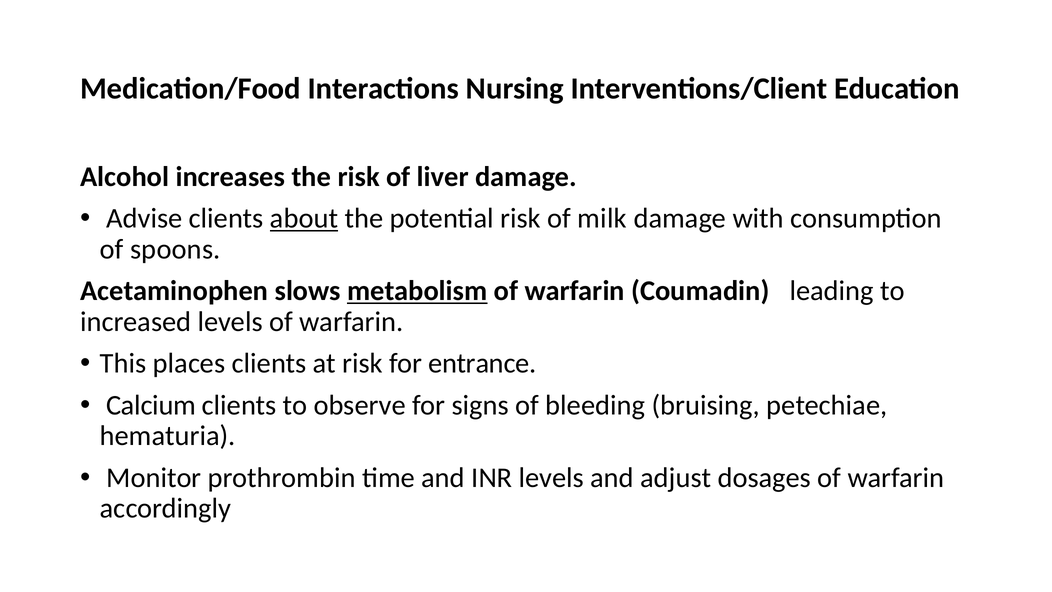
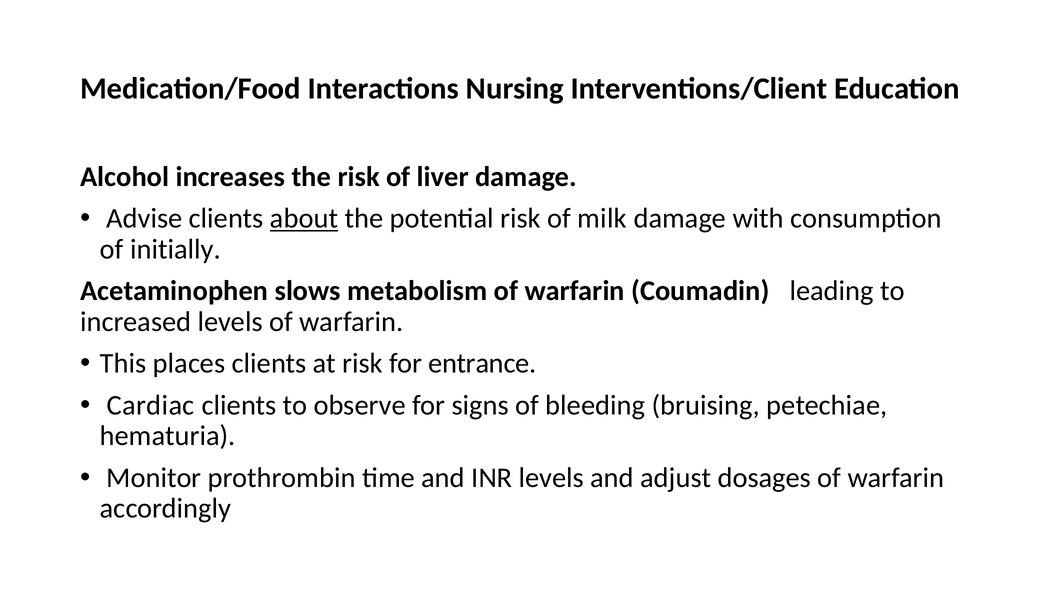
spoons: spoons -> initially (175, 249)
metabolism underline: present -> none (417, 291)
Calcium: Calcium -> Cardiac (151, 405)
